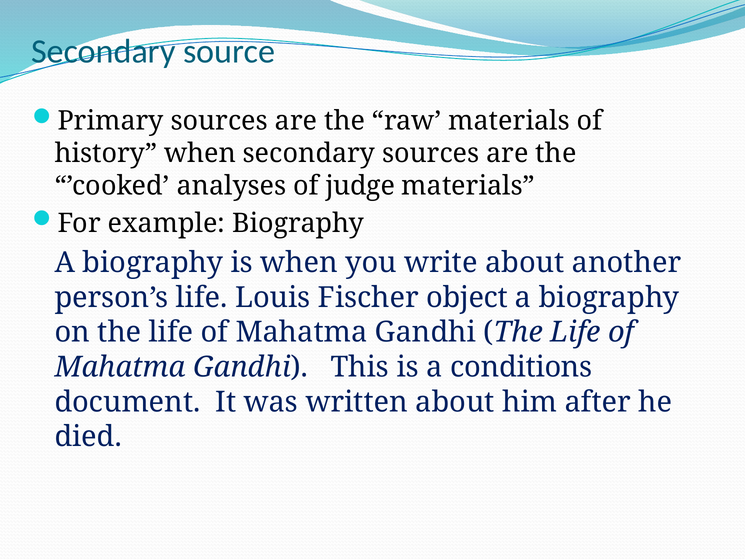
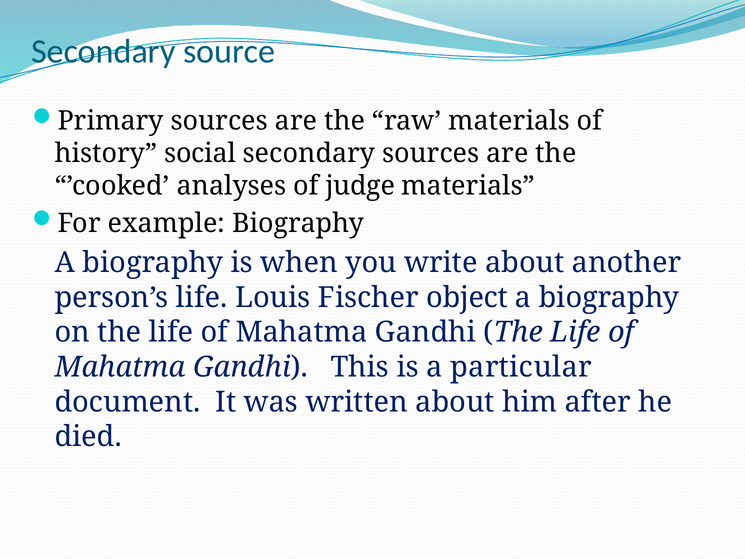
history when: when -> social (200, 153)
conditions: conditions -> particular (521, 367)
